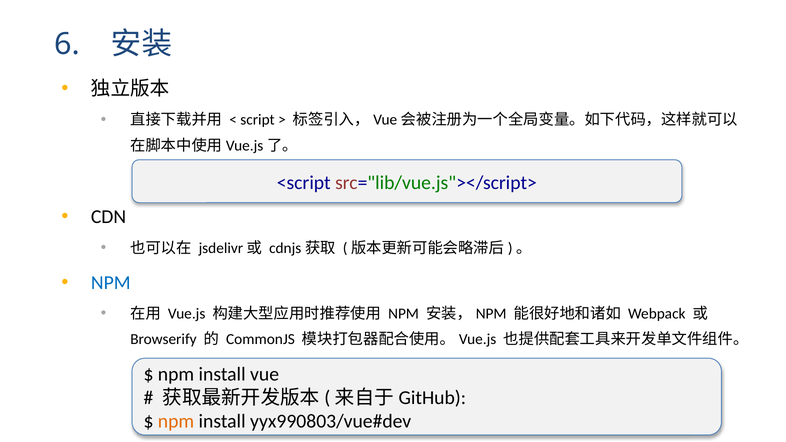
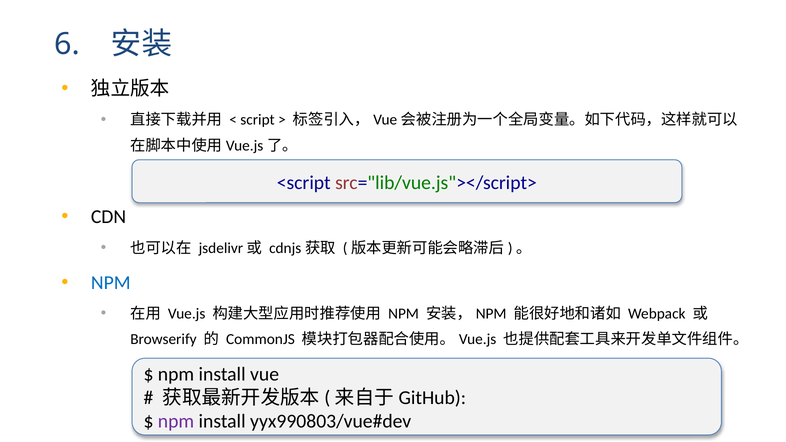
npm colour: orange -> purple (176, 422)
